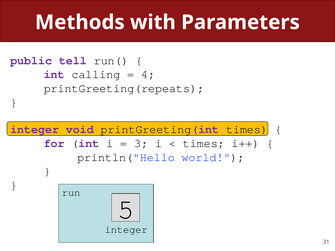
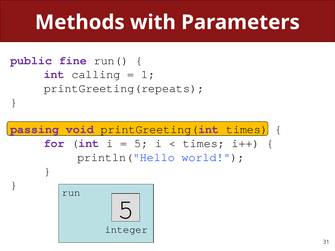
tell: tell -> fine (73, 61)
4: 4 -> 1 (148, 74)
integer: integer -> passing (35, 129)
3: 3 -> 5 (141, 143)
